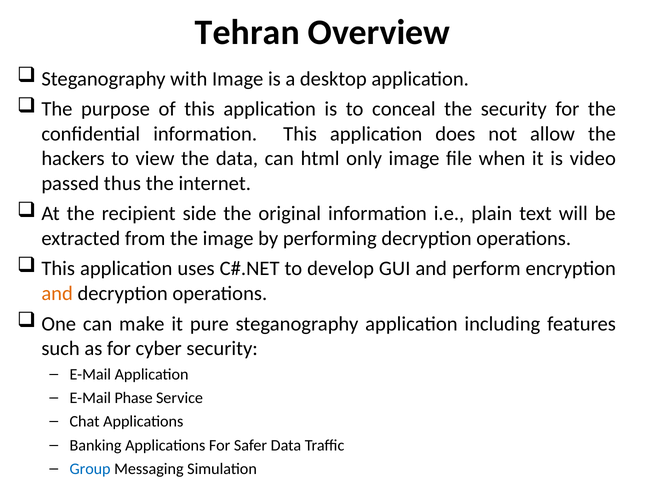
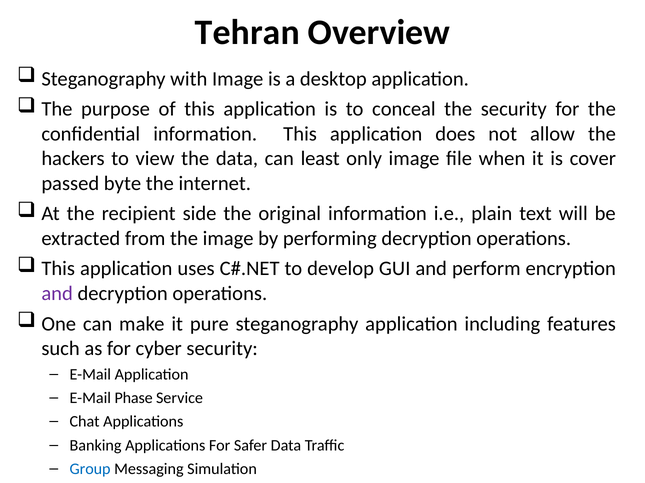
html: html -> least (320, 159)
video: video -> cover (593, 159)
thus: thus -> byte (123, 184)
and colour: orange -> purple (57, 294)
